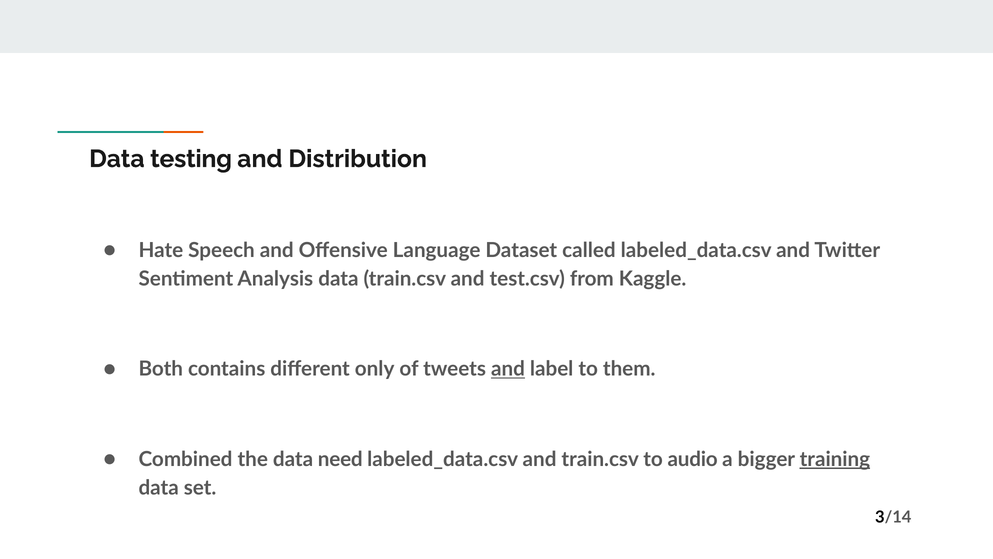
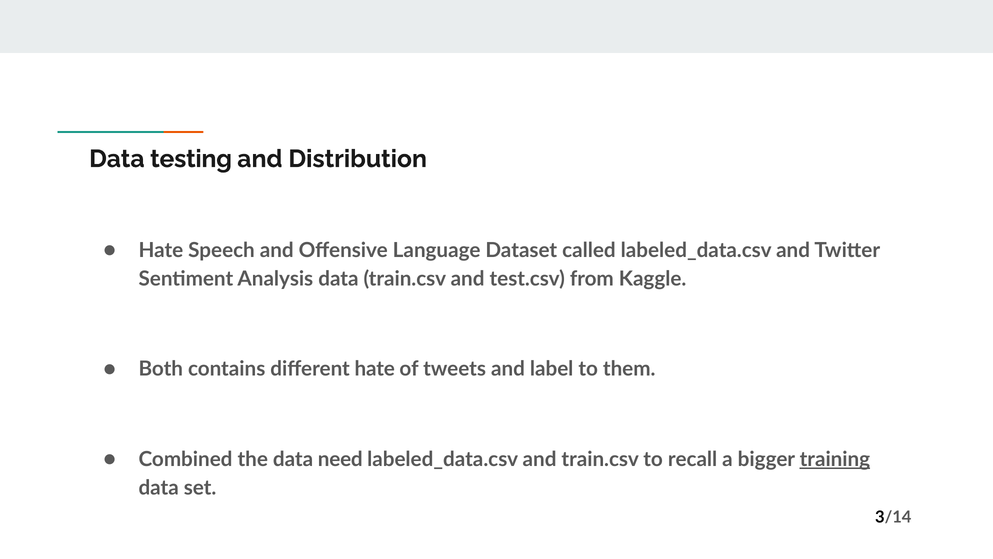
different only: only -> hate (375, 369)
and underline: present -> none (508, 369)
audio: audio -> recall (693, 459)
